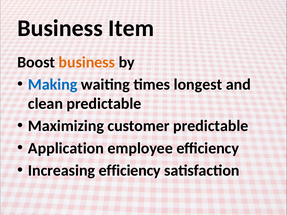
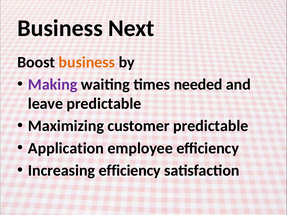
Item: Item -> Next (131, 28)
Making colour: blue -> purple (53, 85)
longest: longest -> needed (198, 85)
clean: clean -> leave (46, 104)
